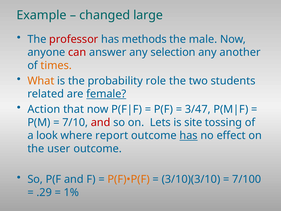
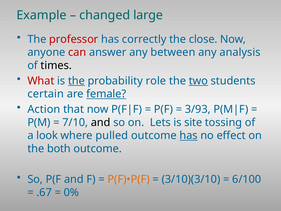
methods: methods -> correctly (144, 39)
male: male -> close (203, 39)
selection: selection -> between (173, 52)
another: another -> analysis (240, 52)
times colour: orange -> black (56, 65)
What colour: orange -> red (41, 81)
the underline: none -> present (76, 81)
two underline: none -> present (198, 81)
related: related -> certain (46, 94)
3/47: 3/47 -> 3/93 (198, 109)
and colour: red -> black (101, 122)
report: report -> pulled (112, 135)
user: user -> both (59, 149)
7/100: 7/100 -> 6/100 (247, 179)
.29: .29 -> .67 (44, 192)
1%: 1% -> 0% (71, 192)
